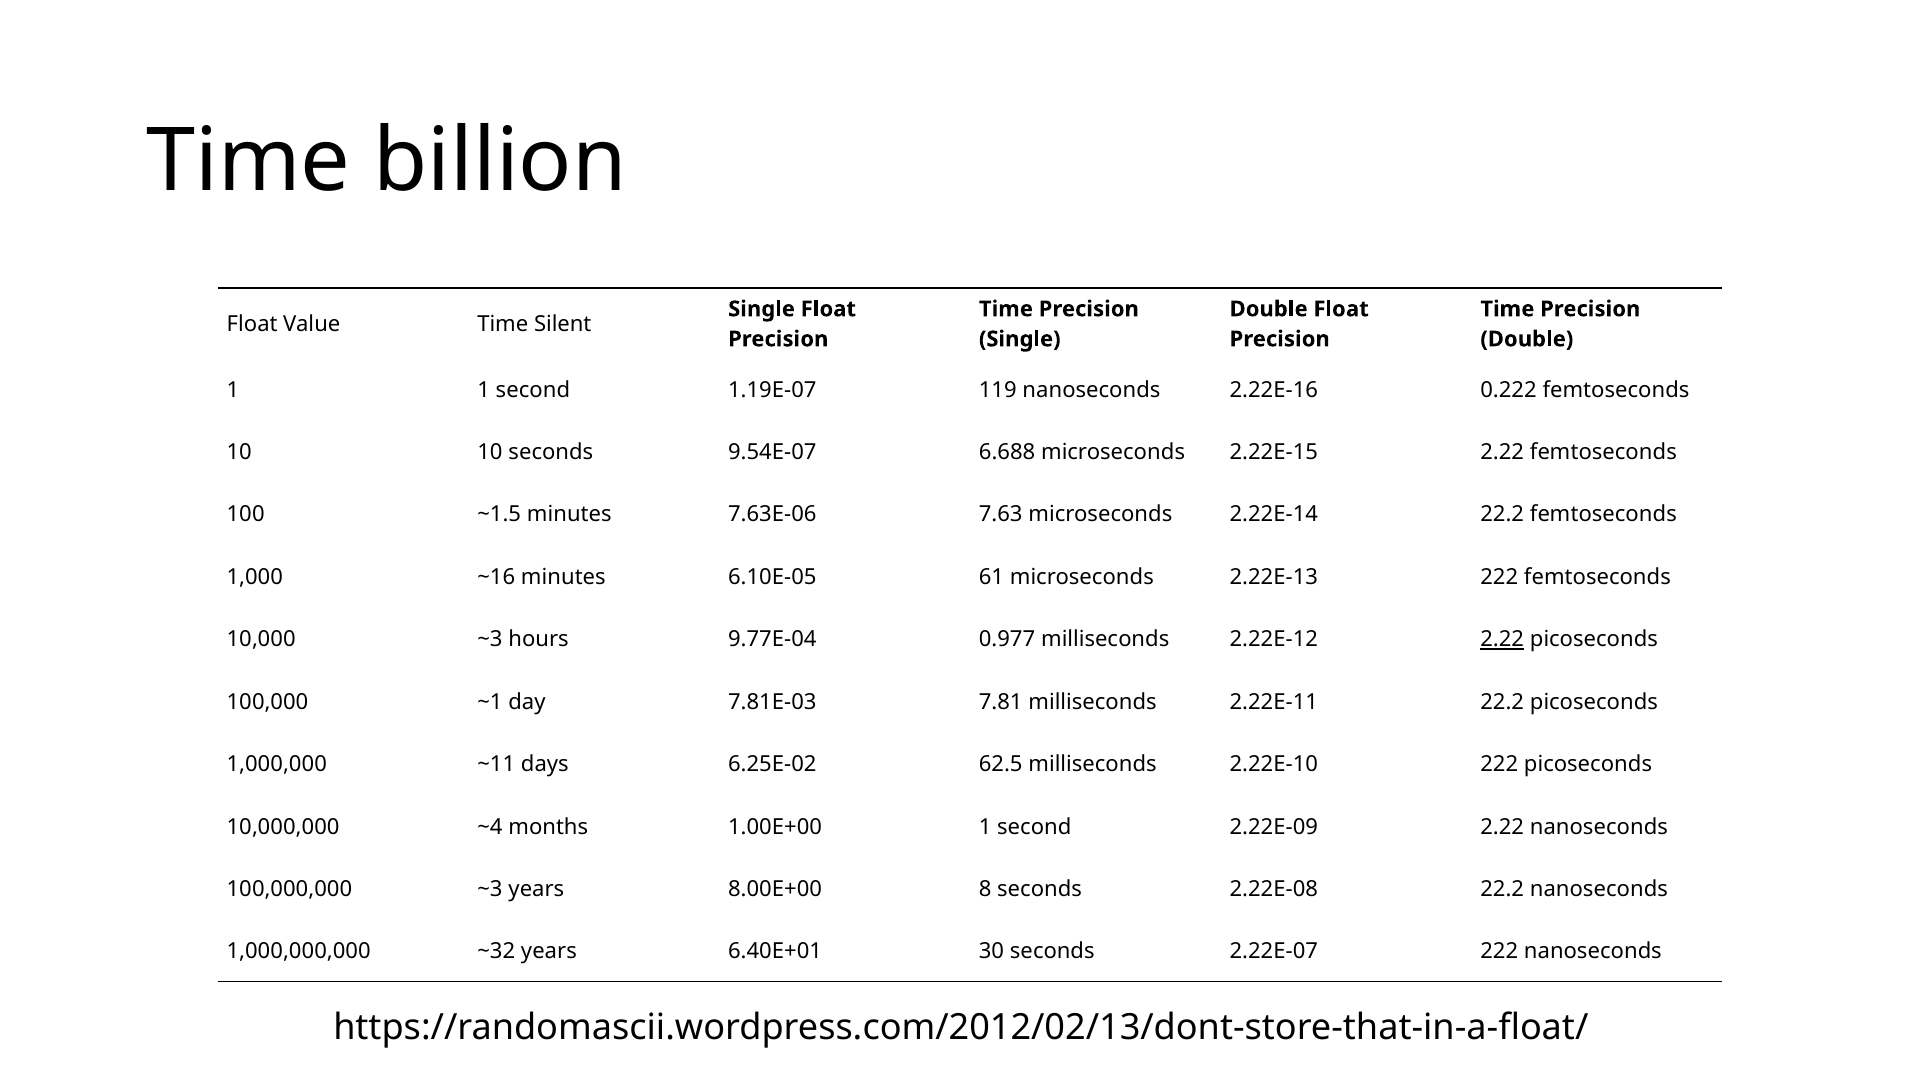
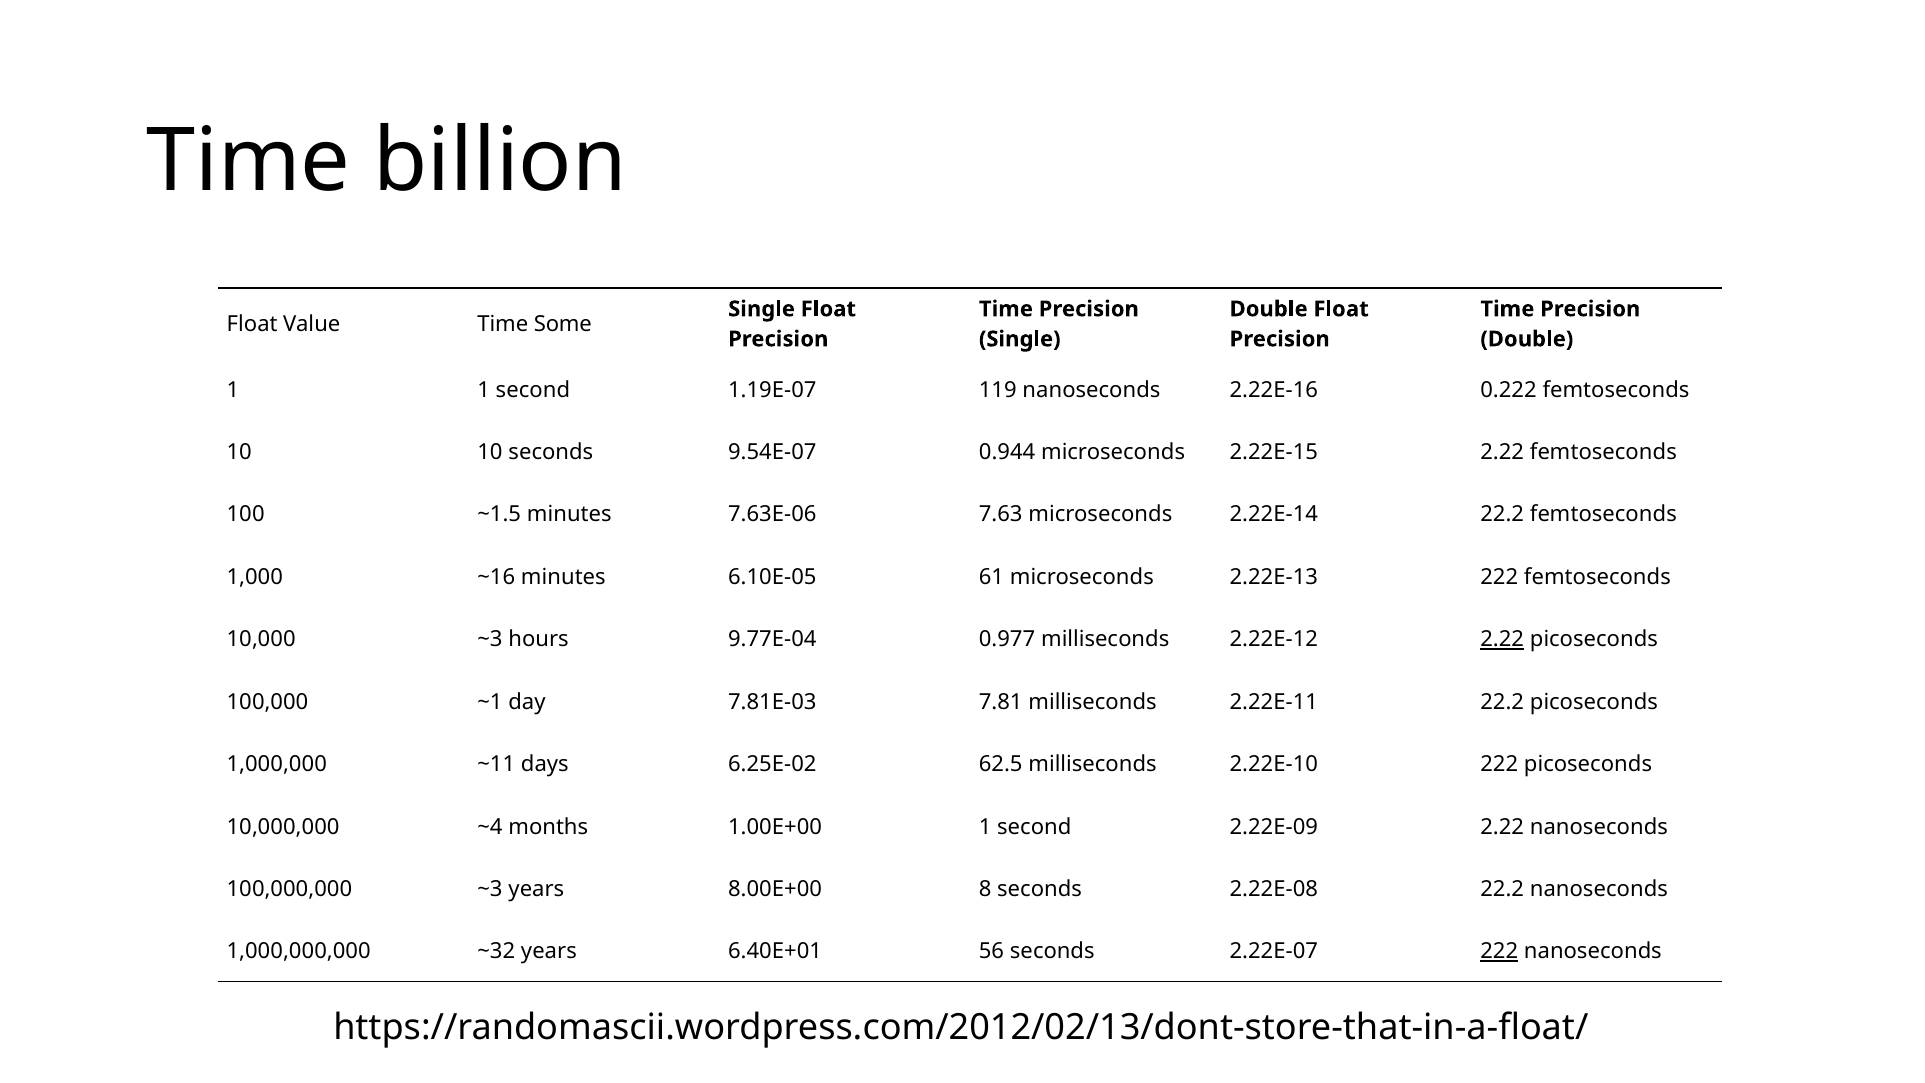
Silent: Silent -> Some (563, 324)
6.688: 6.688 -> 0.944 (1007, 452)
30: 30 -> 56 (991, 951)
222 underline: none -> present (1499, 951)
